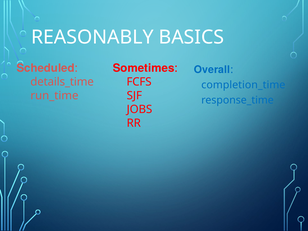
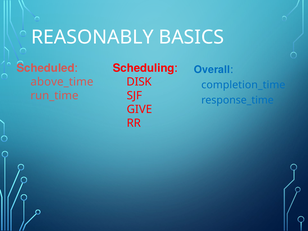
Sometimes: Sometimes -> Scheduling (144, 68)
details_time: details_time -> above_time (62, 82)
FCFS: FCFS -> DISK (139, 82)
JOBS: JOBS -> GIVE (139, 109)
